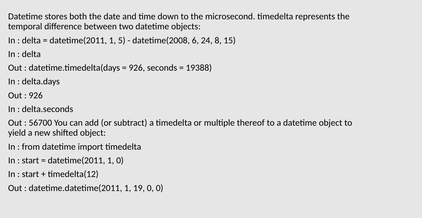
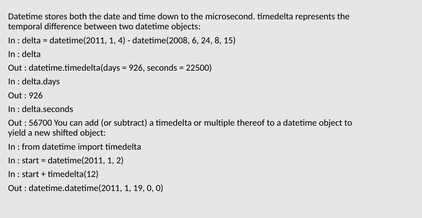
5: 5 -> 4 (122, 40)
19388: 19388 -> 22500 (199, 68)
1 0: 0 -> 2 (120, 160)
